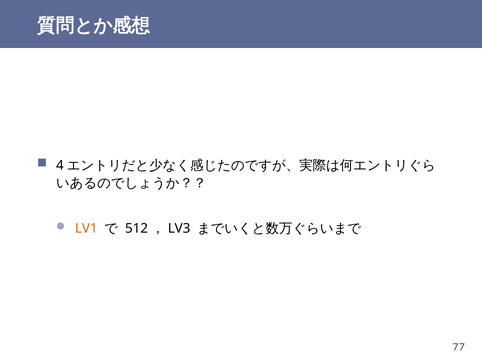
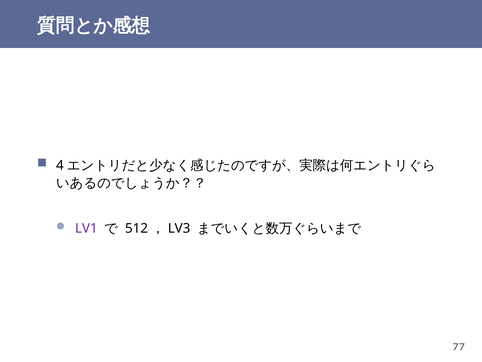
LV1 colour: orange -> purple (86, 228)
